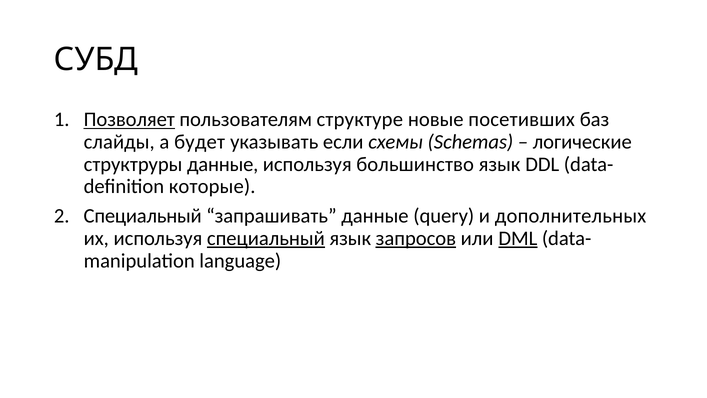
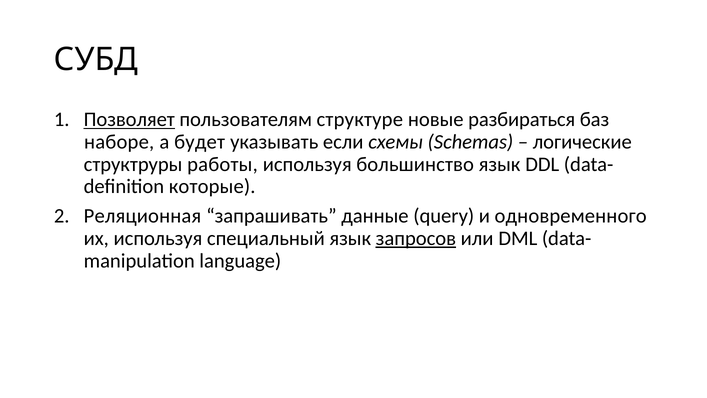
посетивших: посетивших -> разбираться (522, 120)
слайды: слайды -> наборе (119, 142)
структруры данные: данные -> работы (222, 164)
Специальный: Специальный -> Реляционная (143, 216)
дополнительных: дополнительных -> одновременного (571, 216)
специальный underline: present -> none (266, 238)
DML underline: present -> none (518, 238)
